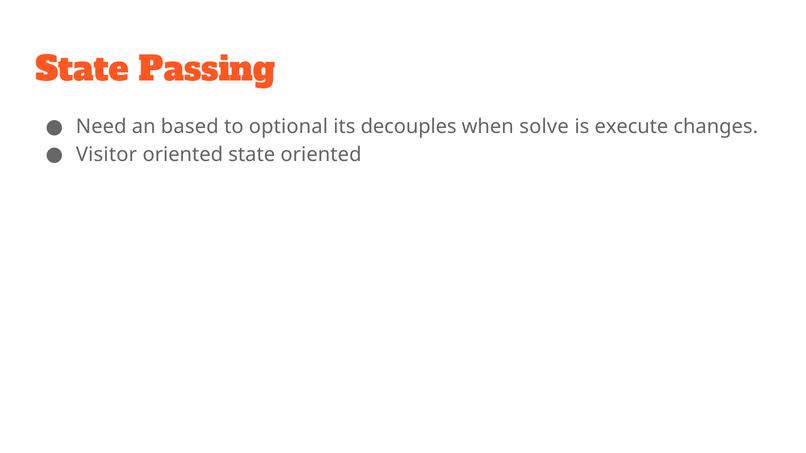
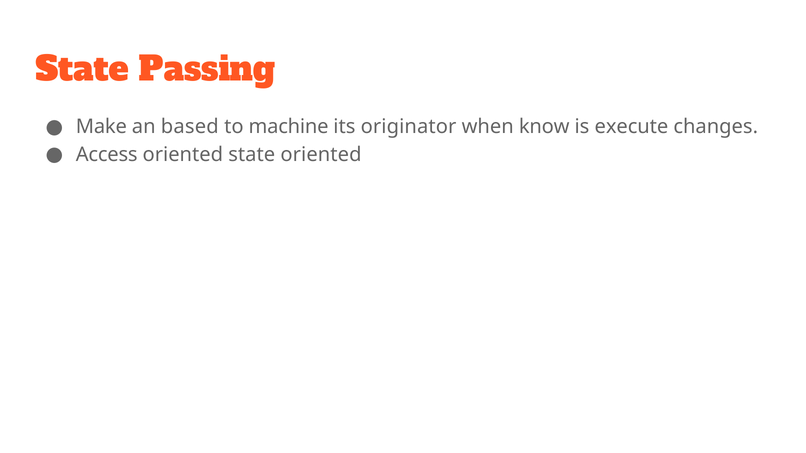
Need: Need -> Make (101, 127)
optional: optional -> machine (289, 127)
decouples: decouples -> originator (409, 127)
solve: solve -> know (544, 127)
Visitor: Visitor -> Access (107, 155)
